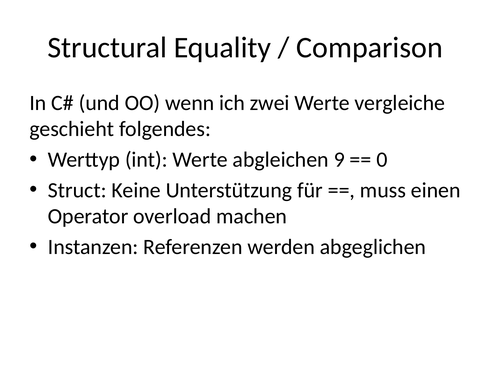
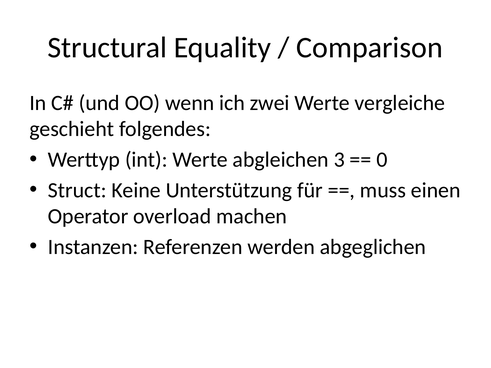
9: 9 -> 3 (339, 160)
